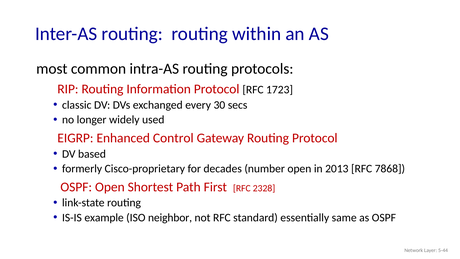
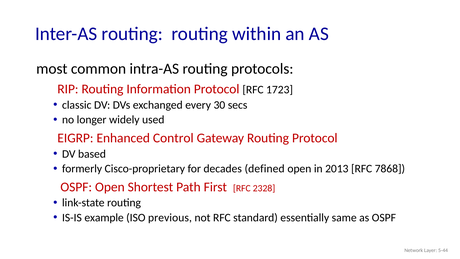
number: number -> defined (265, 169)
neighbor: neighbor -> previous (170, 217)
